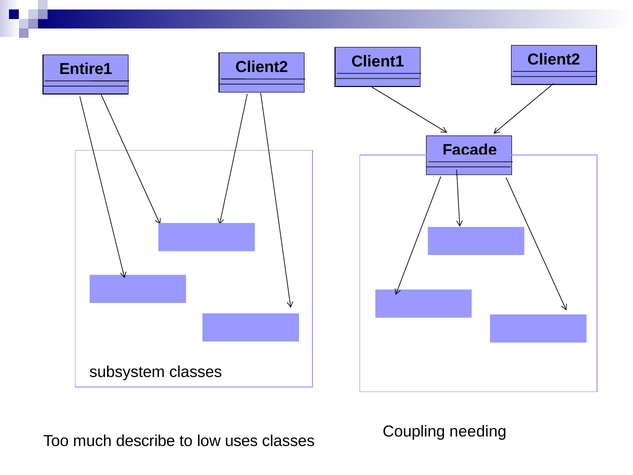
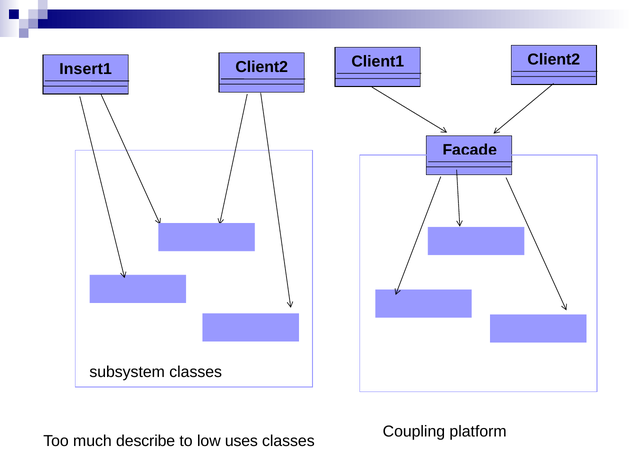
Entire1: Entire1 -> Insert1 (86, 69)
needing: needing -> platform (478, 431)
